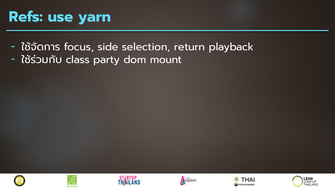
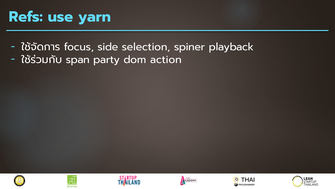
return: return -> spiner (190, 47)
class: class -> span (78, 59)
mount: mount -> action (166, 59)
